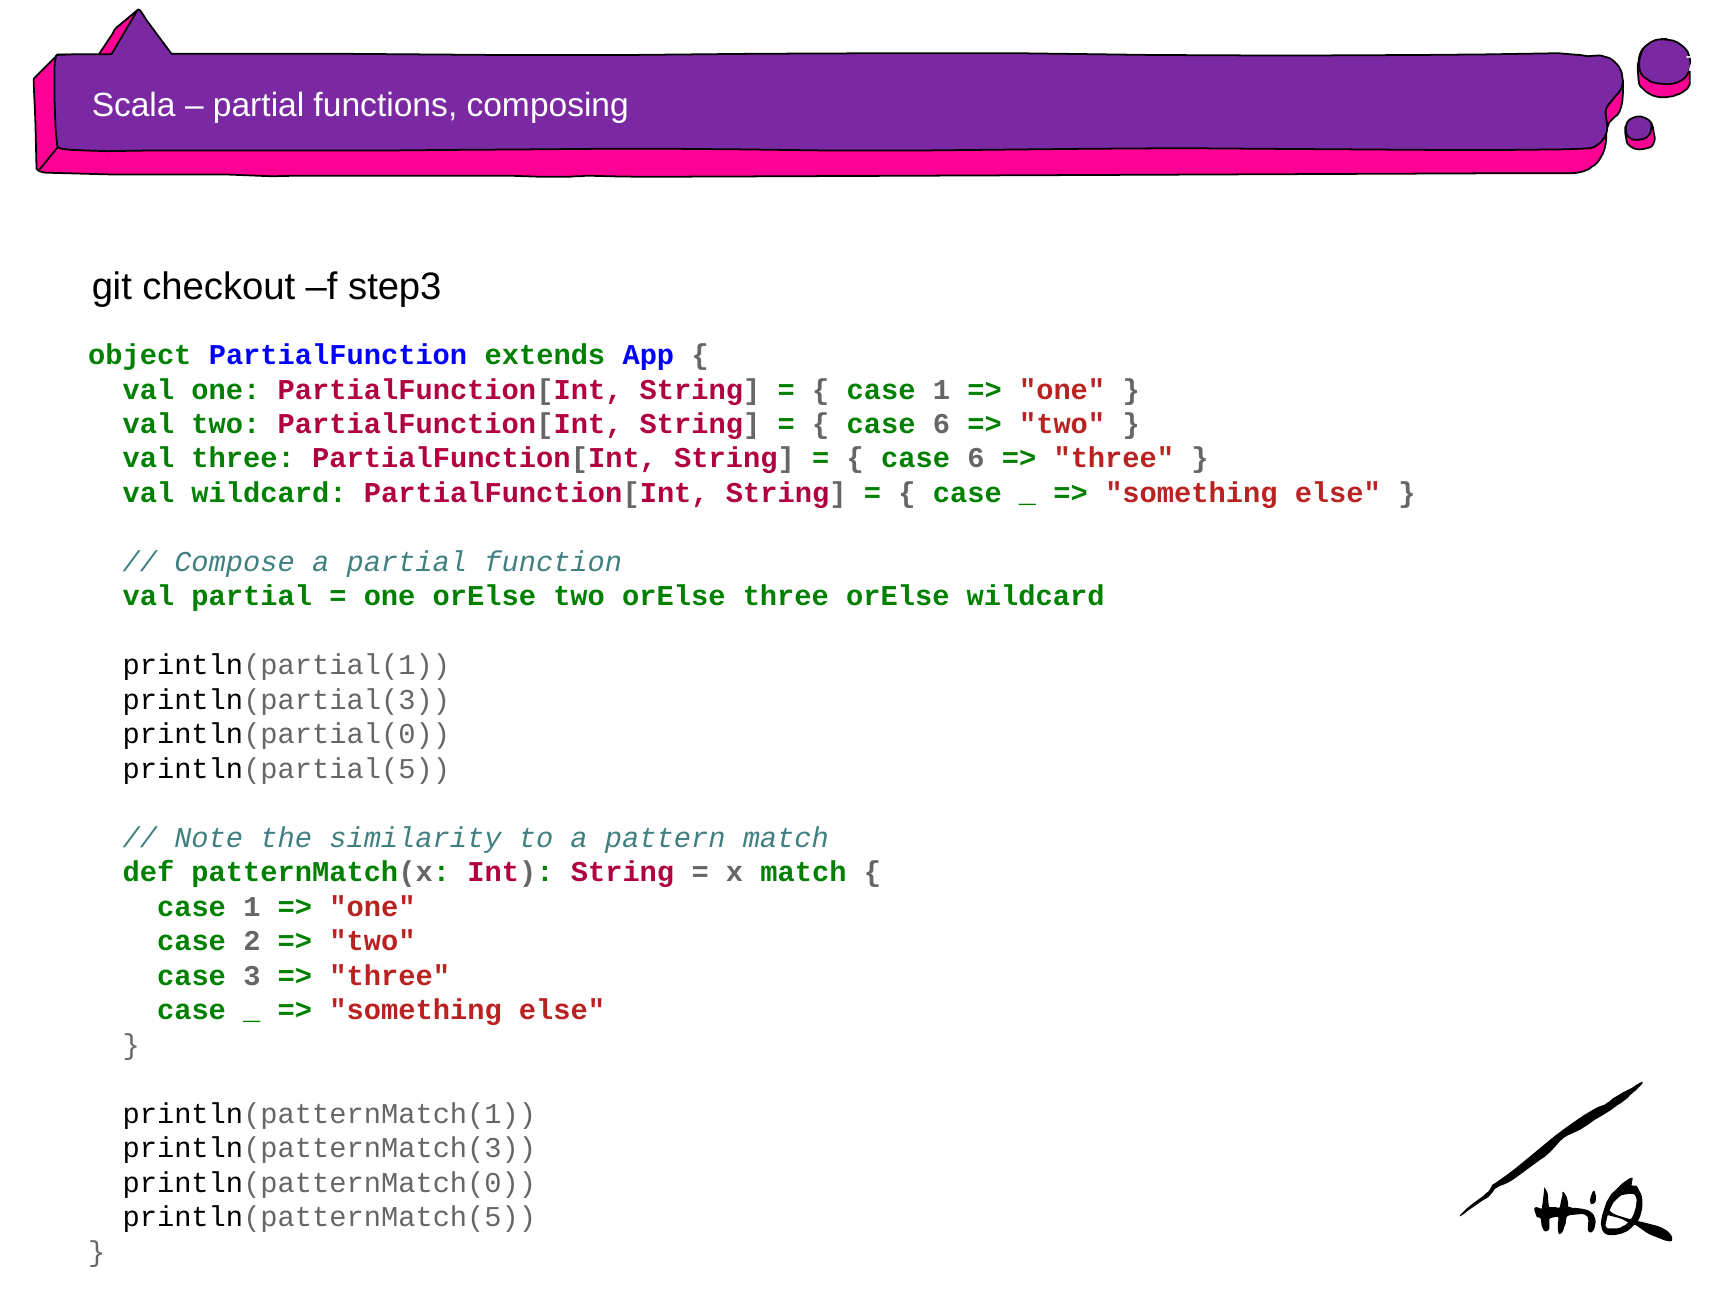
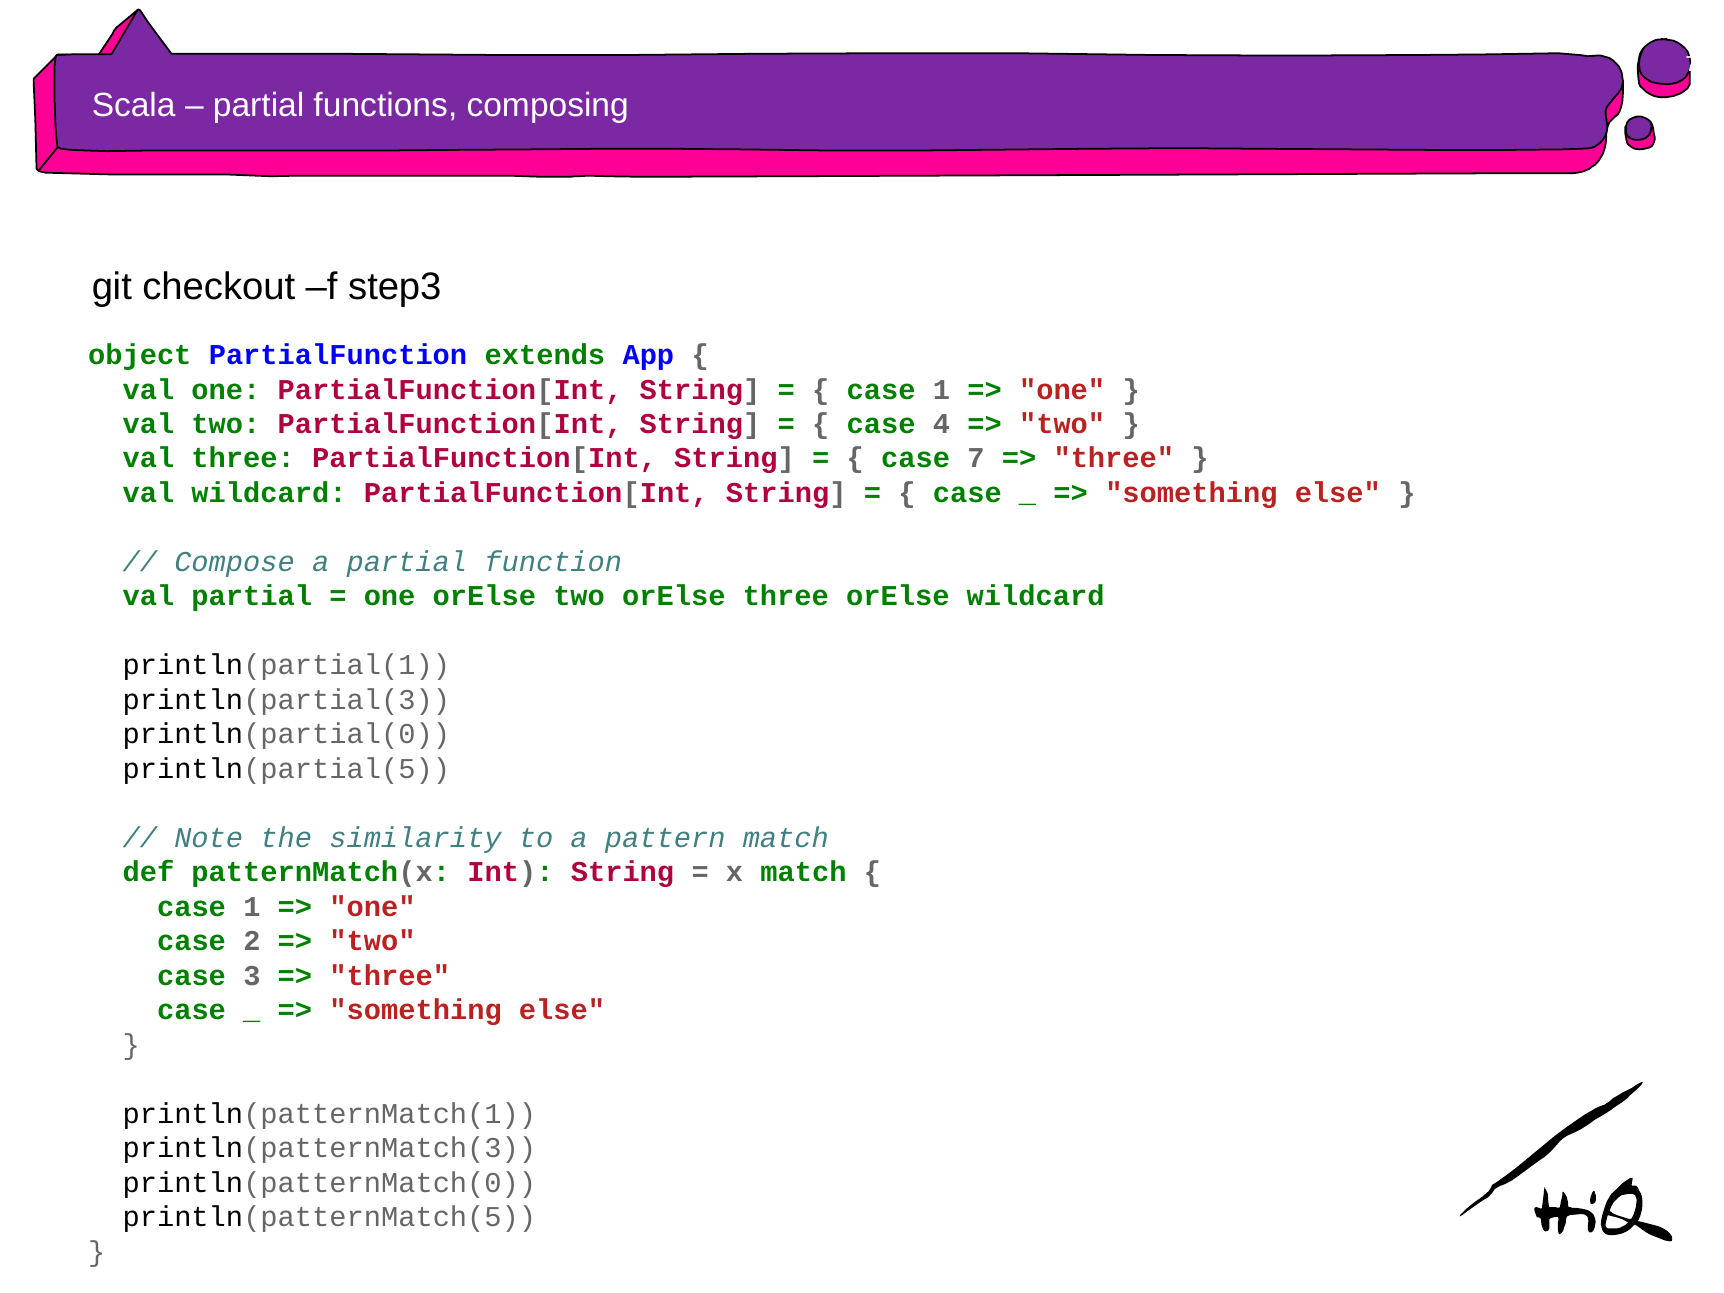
6: 6 -> 4 (941, 424)
6: 6 -> 7 (976, 459)
